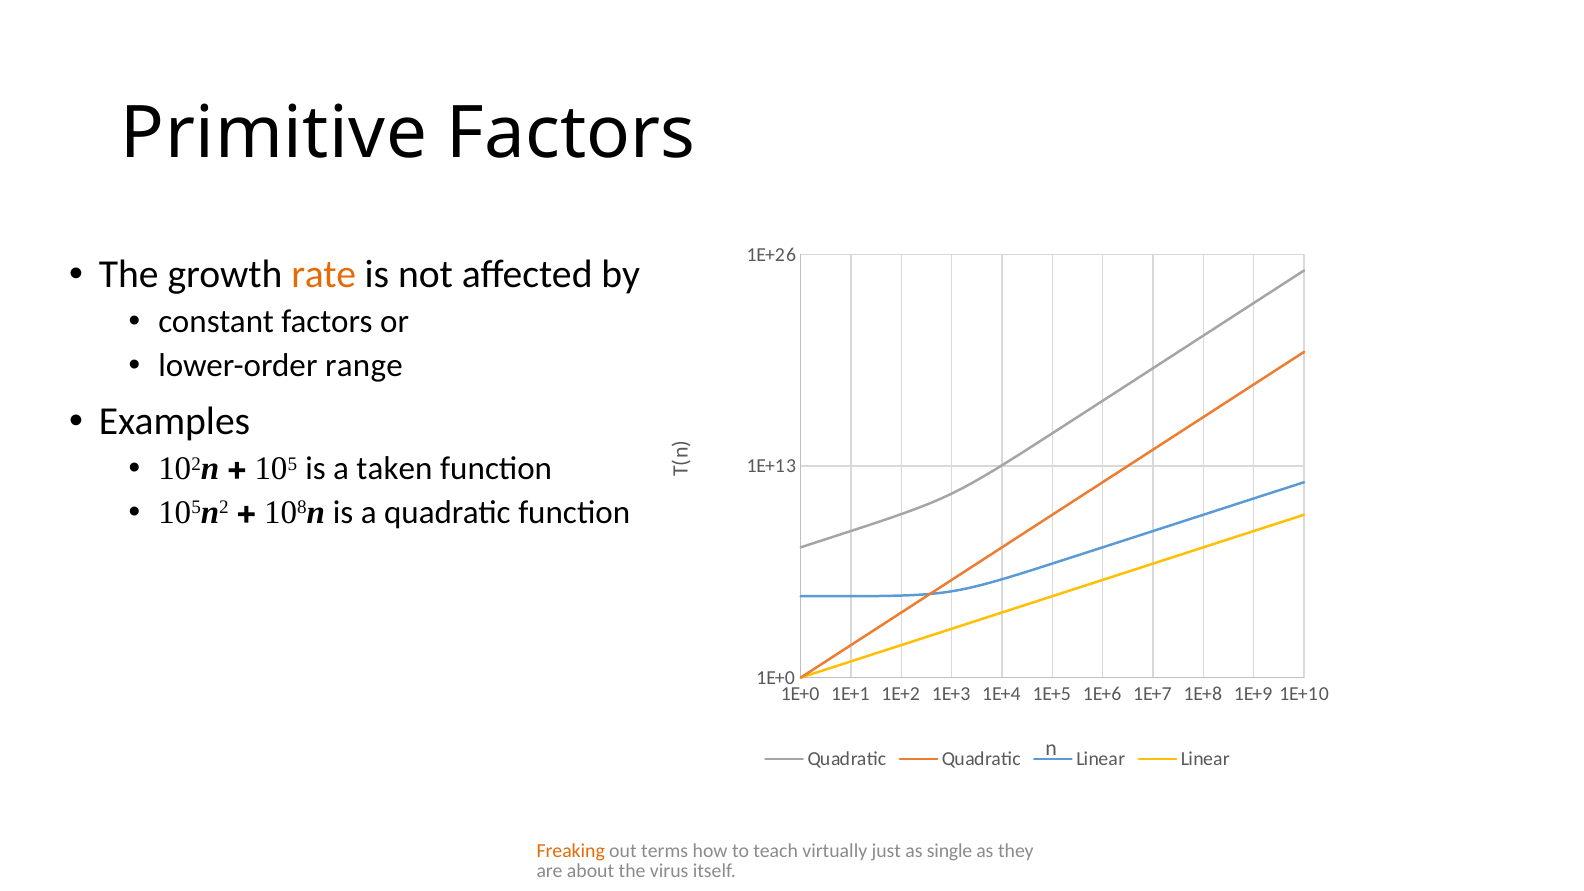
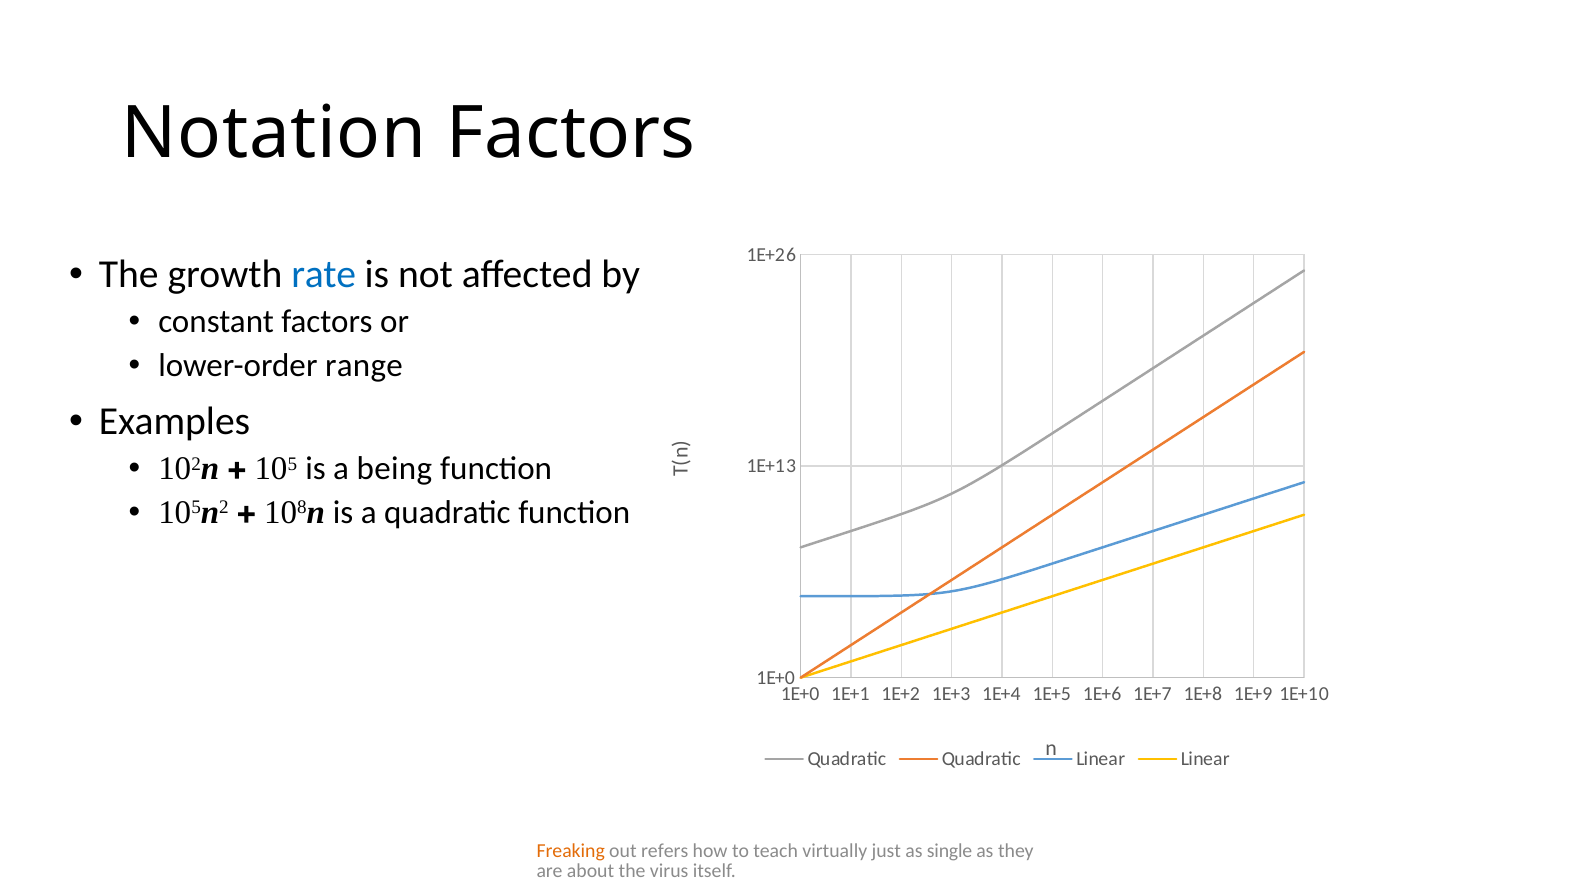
Primitive: Primitive -> Notation (274, 133)
rate colour: orange -> blue (324, 275)
taken: taken -> being (394, 469)
terms: terms -> refers (665, 851)
